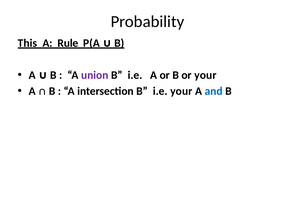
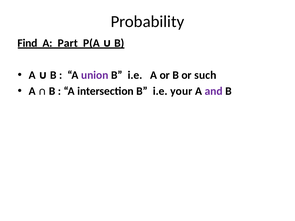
This: This -> Find (28, 43)
Rule: Rule -> Part (68, 43)
or your: your -> such (205, 75)
and colour: blue -> purple (214, 91)
